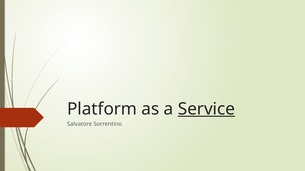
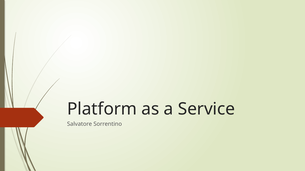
Service underline: present -> none (206, 109)
